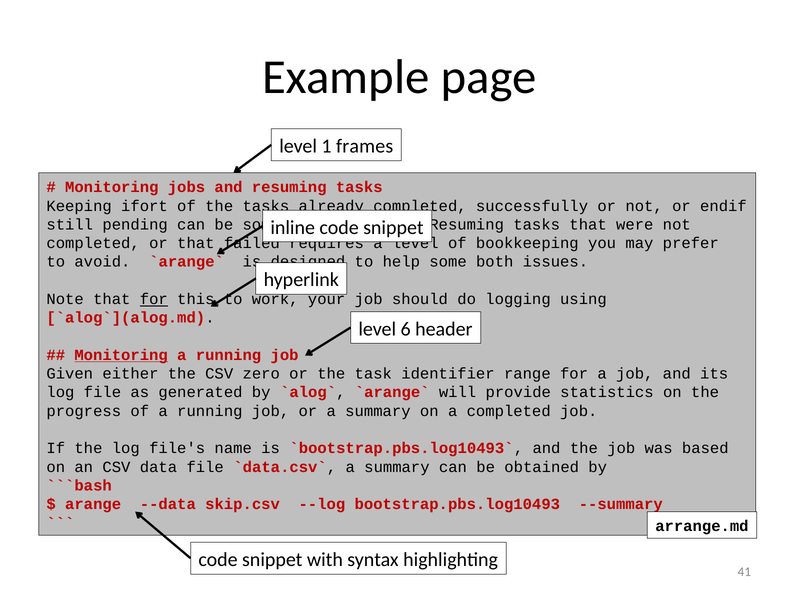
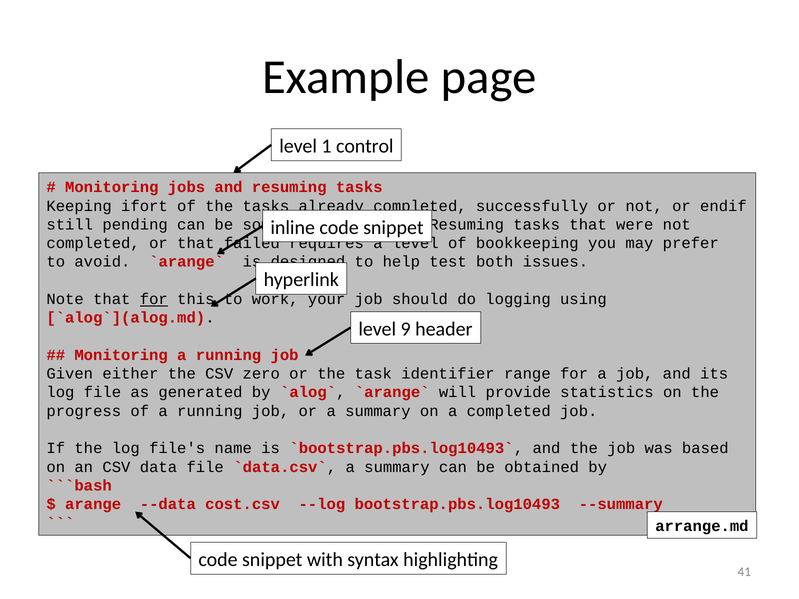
frames: frames -> control (365, 146)
some: some -> test (448, 262)
6: 6 -> 9 (406, 329)
Monitoring underline: present -> none (121, 355)
skip.csv: skip.csv -> cost.csv (243, 504)
